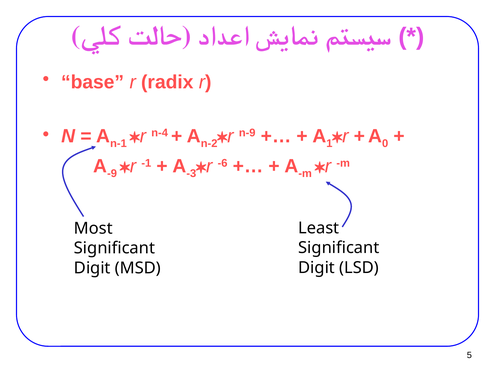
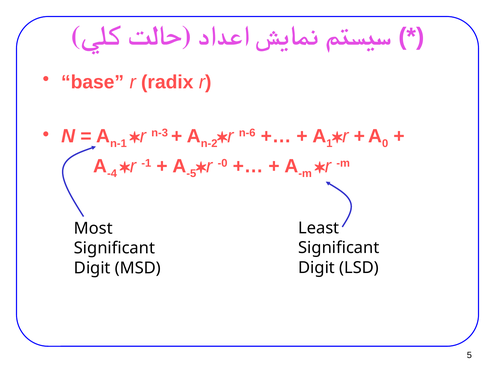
n-4: n-4 -> n-3 (160, 133)
n-9: n-9 -> n-6 (247, 133)
-9: -9 -> -4 (112, 174)
-3: -3 -> -5 (191, 174)
-6: -6 -> -0 (223, 163)
